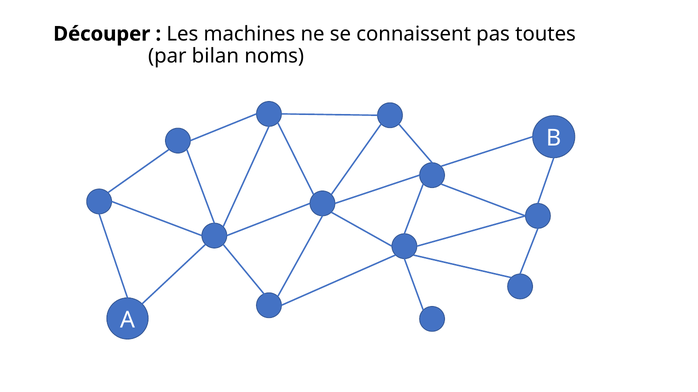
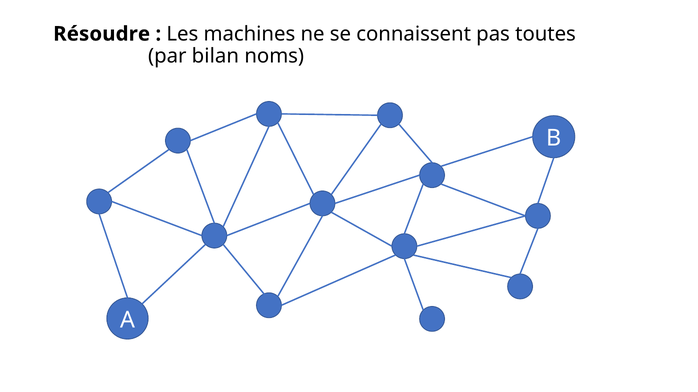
Découper: Découper -> Résoudre (102, 34)
